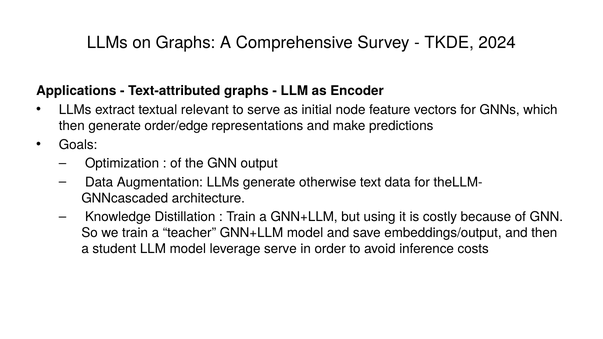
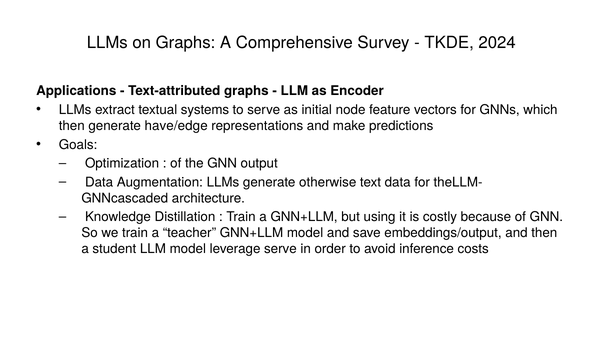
relevant: relevant -> systems (205, 110)
order/edge: order/edge -> have/edge (176, 126)
